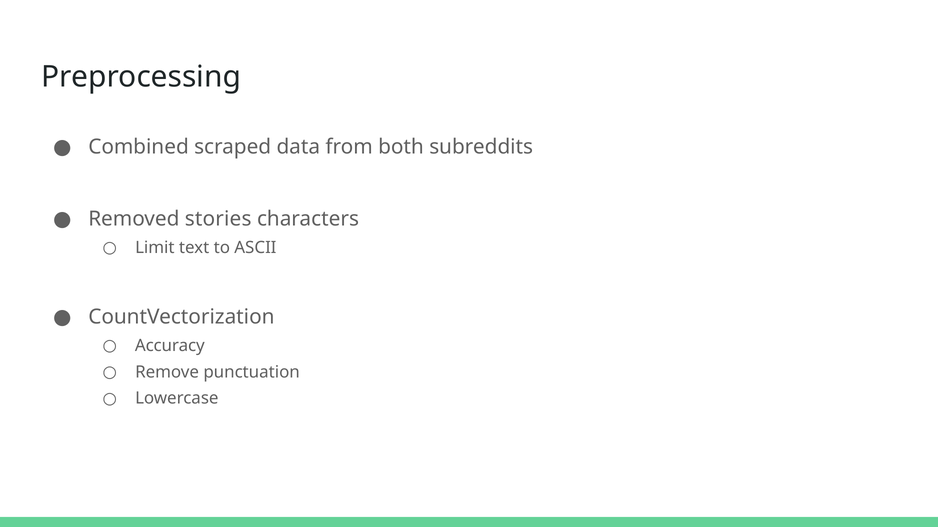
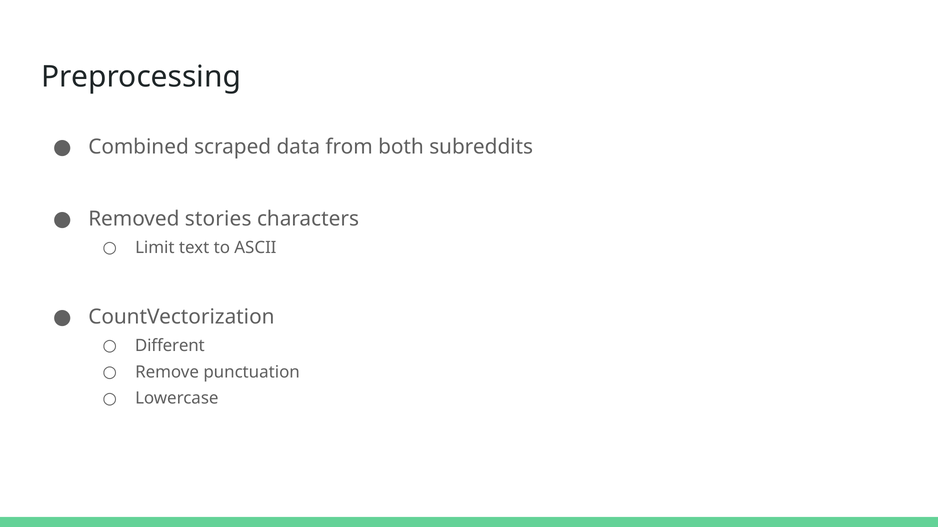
Accuracy: Accuracy -> Different (170, 346)
